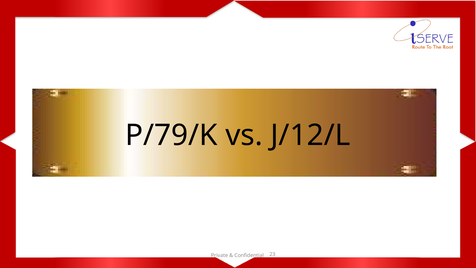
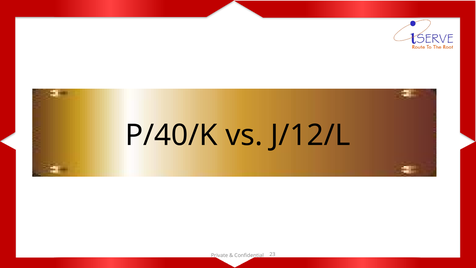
P/79/K: P/79/K -> P/40/K (171, 135)
